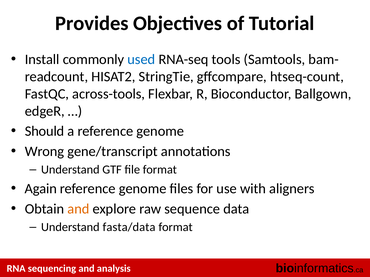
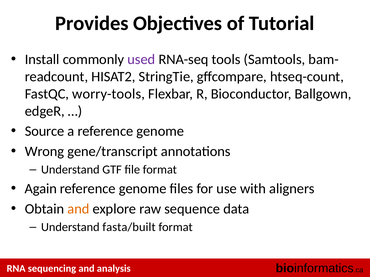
used colour: blue -> purple (141, 59)
across-tools: across-tools -> worry-tools (109, 94)
Should: Should -> Source (45, 131)
fasta/data: fasta/data -> fasta/built (129, 228)
